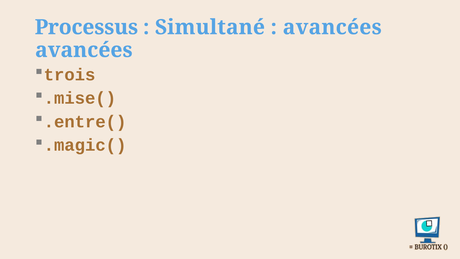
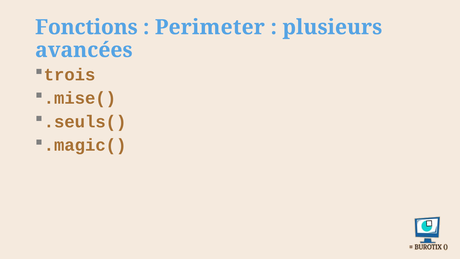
Processus: Processus -> Fonctions (86, 27)
Simultané: Simultané -> Perimeter (210, 27)
avancées: avancées -> plusieurs (332, 27)
.entre(: .entre( -> .seuls( (85, 122)
